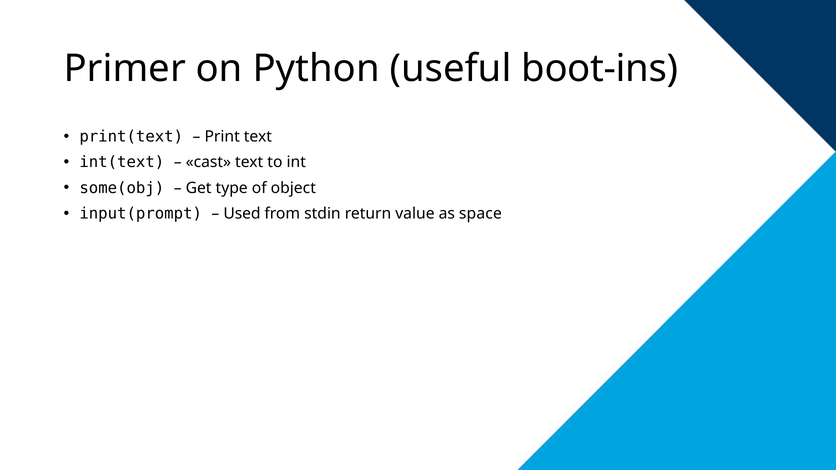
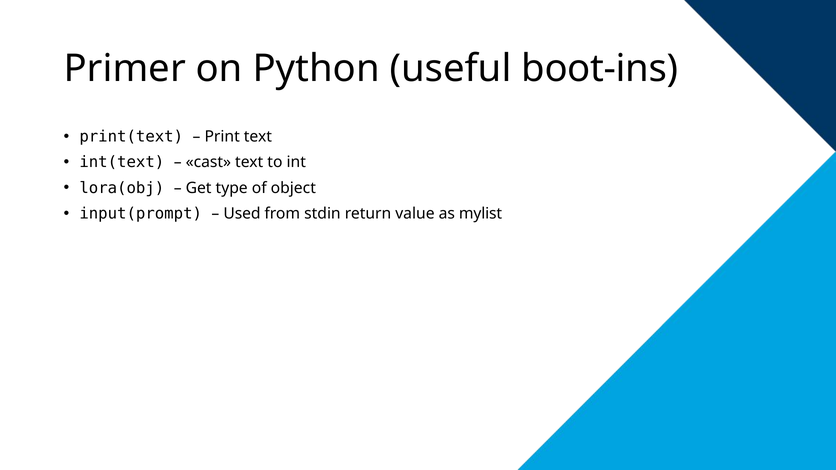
some(obj: some(obj -> lora(obj (122, 188)
space: space -> mylist (481, 214)
